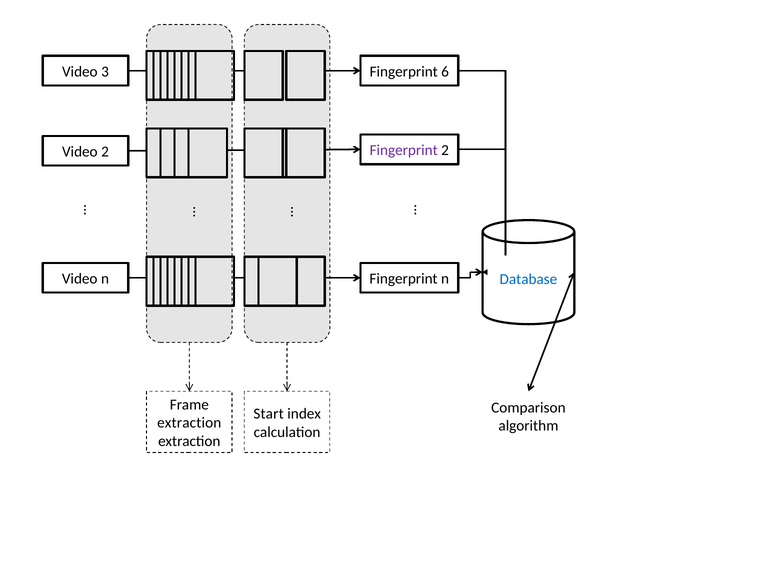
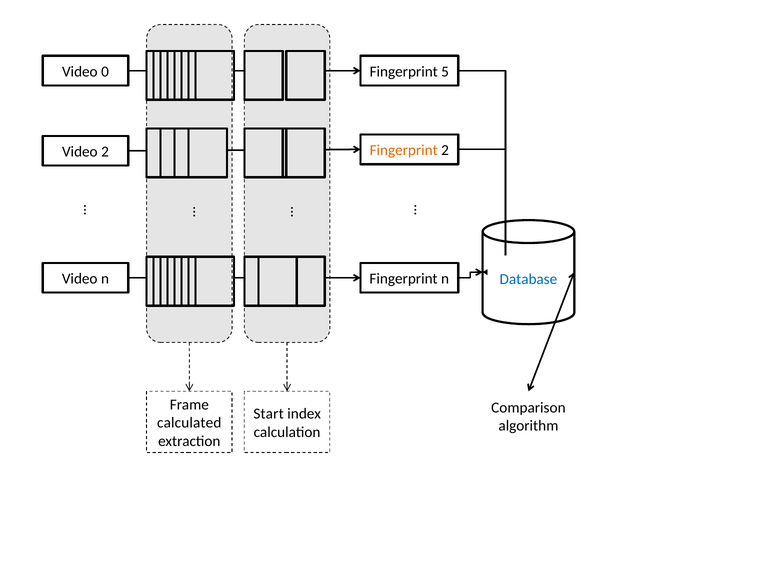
3: 3 -> 0 (105, 72)
6: 6 -> 5 (445, 72)
Fingerprint colour: purple -> orange (404, 150)
extraction: extraction -> calculated (189, 423)
